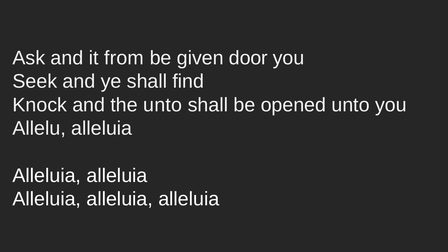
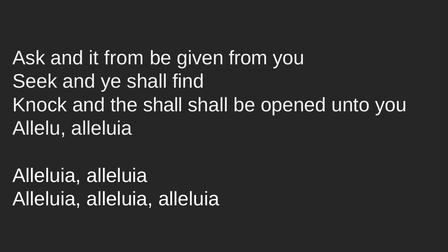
given door: door -> from (248, 58)
the unto: unto -> shall (163, 105)
